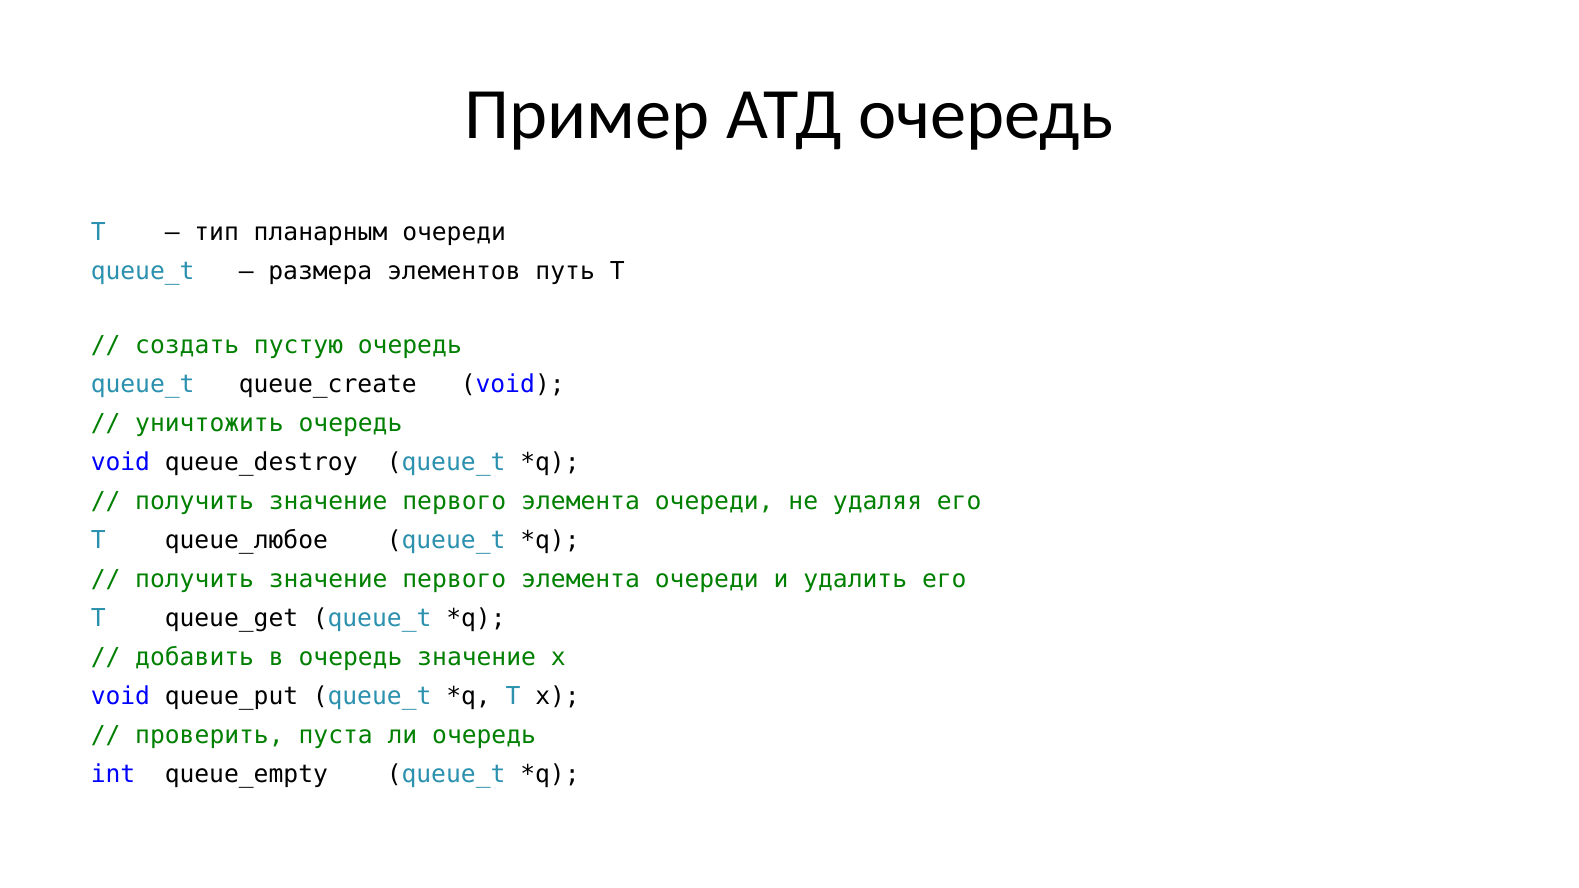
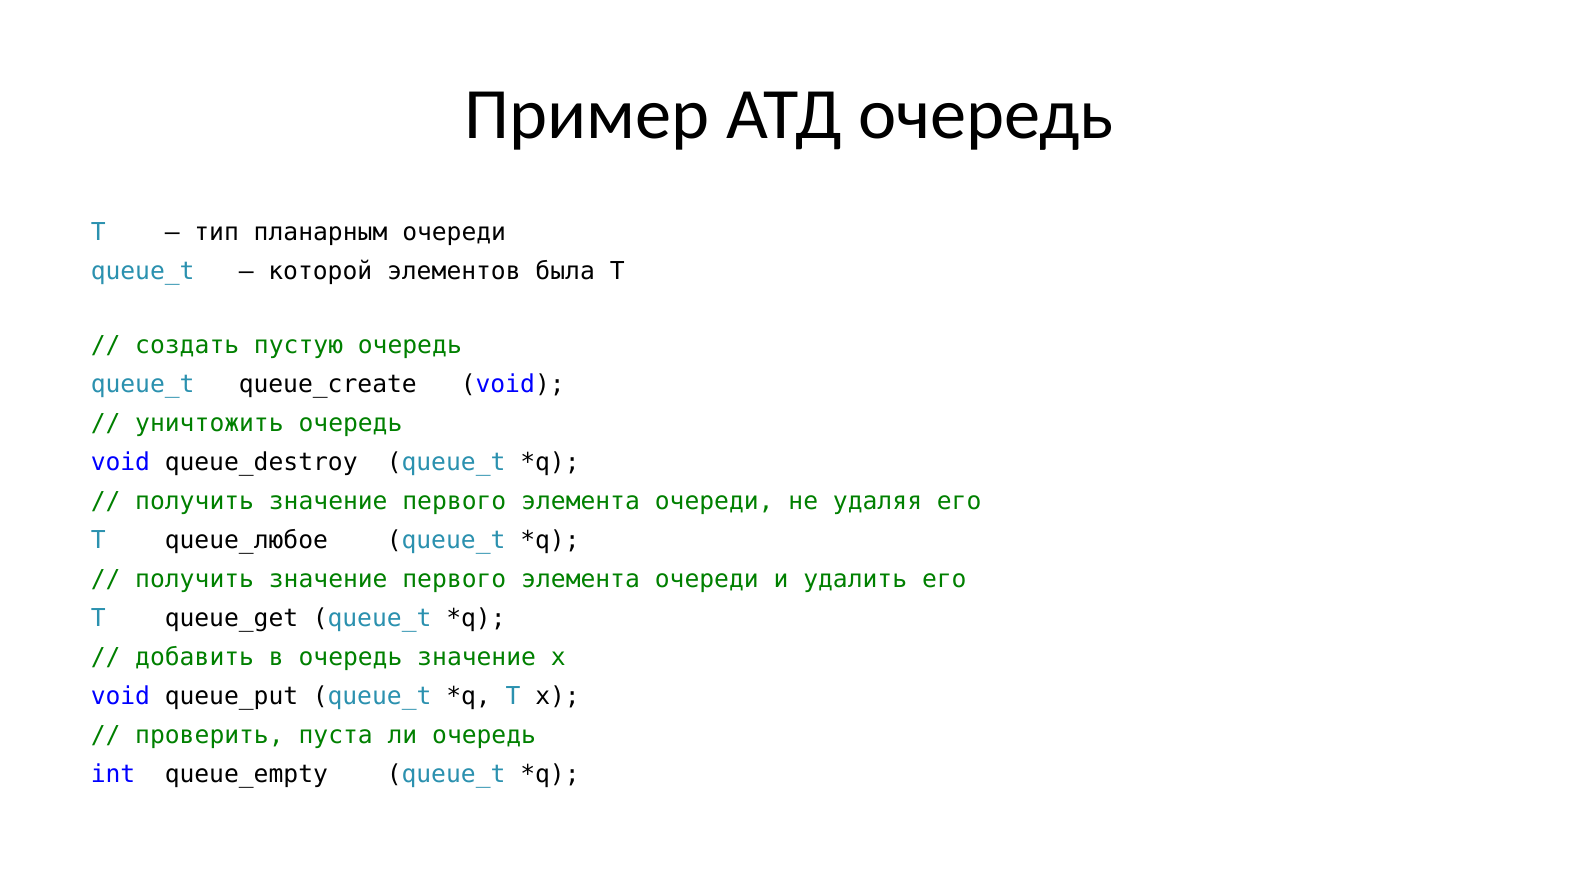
размера: размера -> которой (320, 271)
путь: путь -> была (565, 271)
